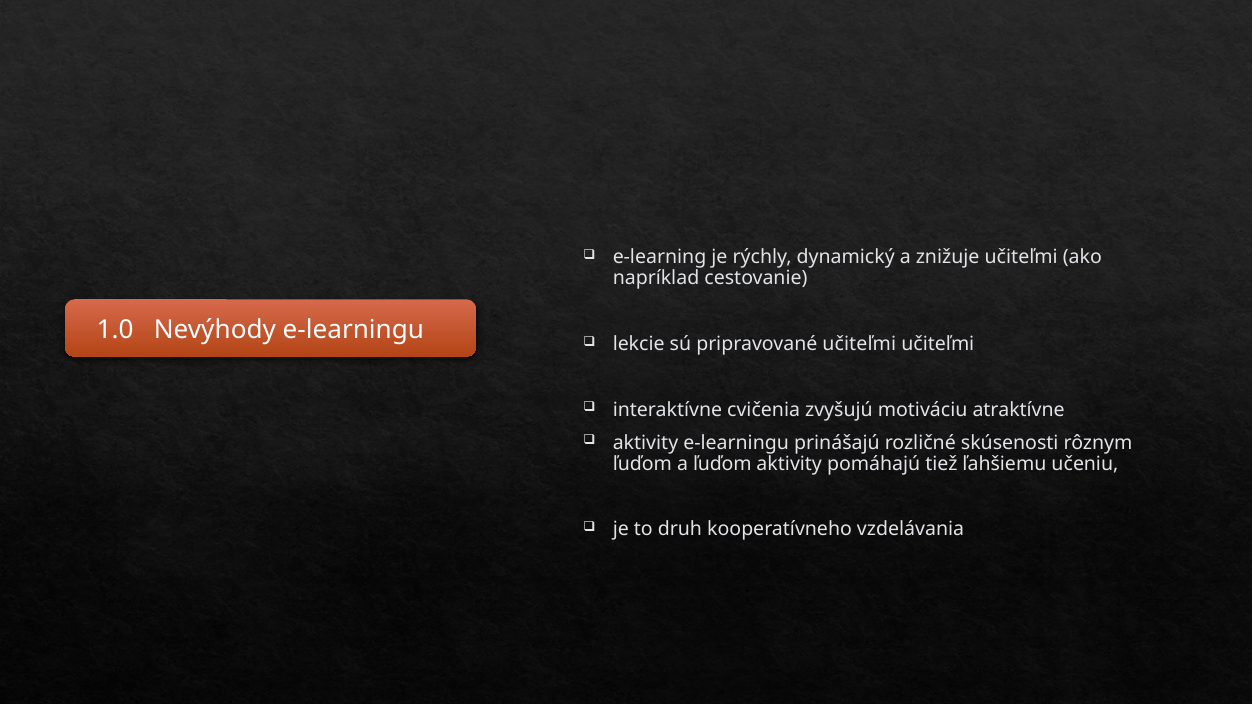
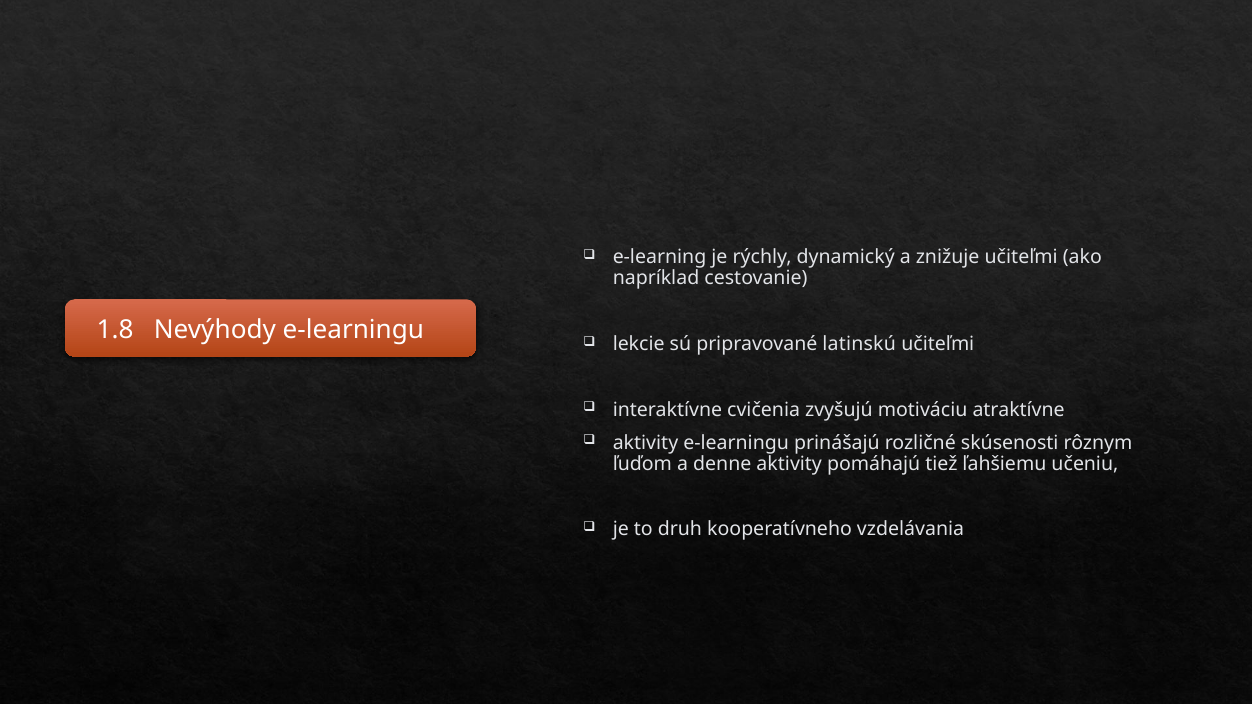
1.0: 1.0 -> 1.8 (115, 330)
pripravované učiteľmi: učiteľmi -> latinskú (859, 344)
a ľuďom: ľuďom -> denne (722, 464)
